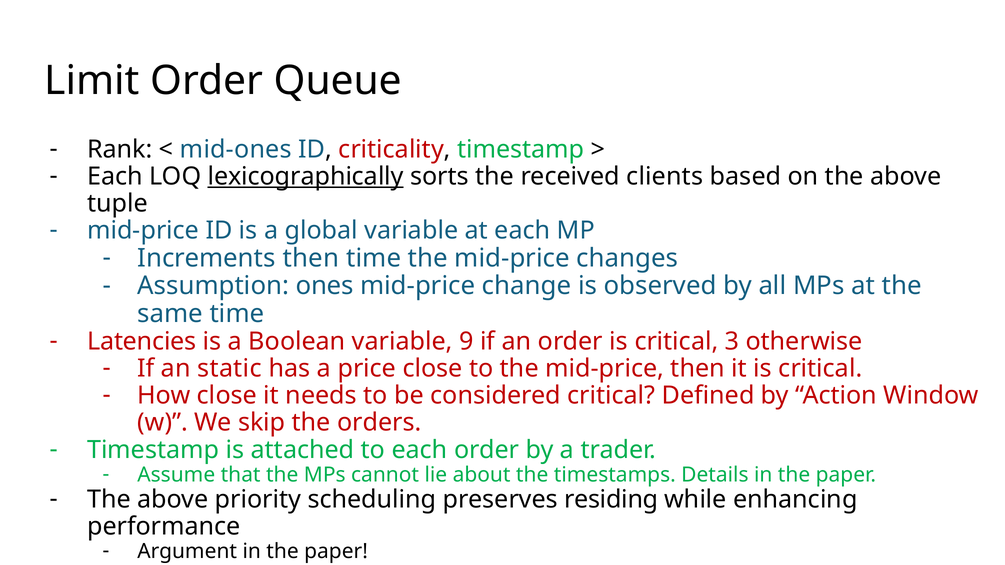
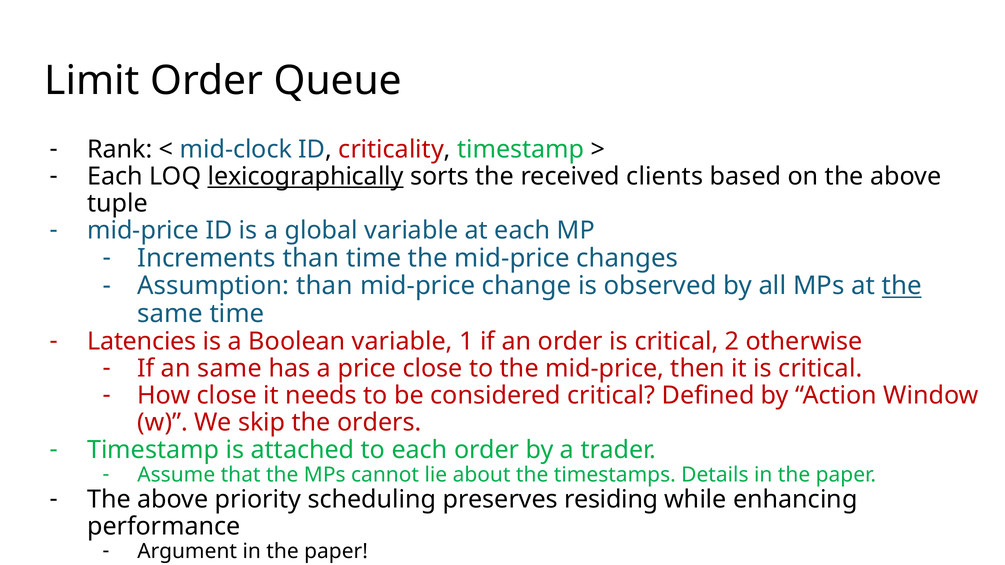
mid-ones: mid-ones -> mid-clock (236, 149)
Increments then: then -> than (311, 258)
Assumption ones: ones -> than (324, 286)
the underline: none -> present (902, 286)
9: 9 -> 1 (466, 342)
3: 3 -> 2 (732, 342)
an static: static -> same (230, 369)
